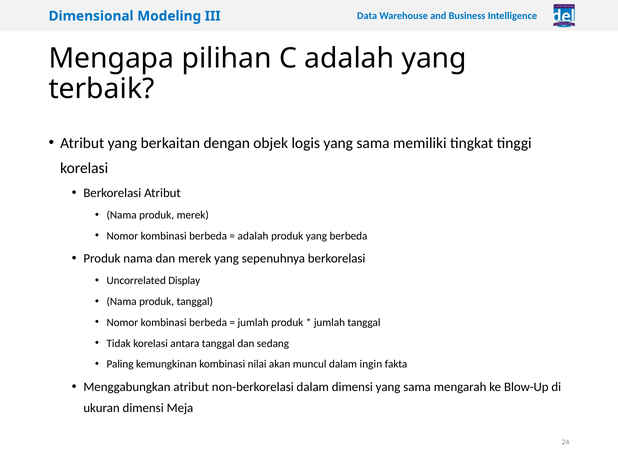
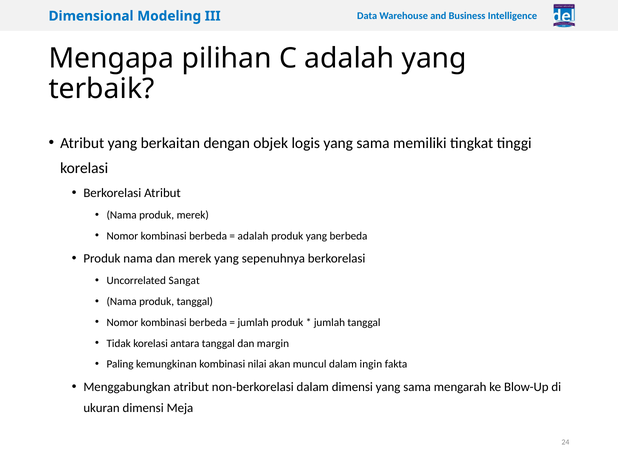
Display: Display -> Sangat (184, 281)
sedang: sedang -> margin (273, 344)
